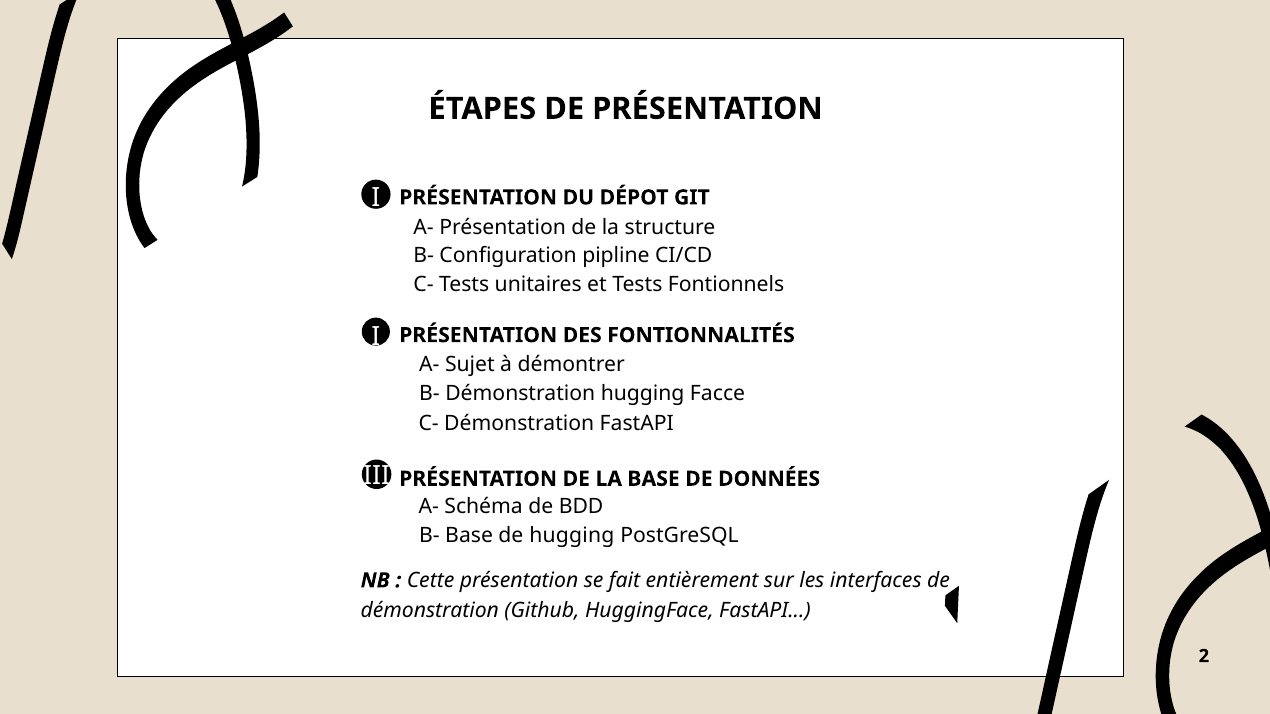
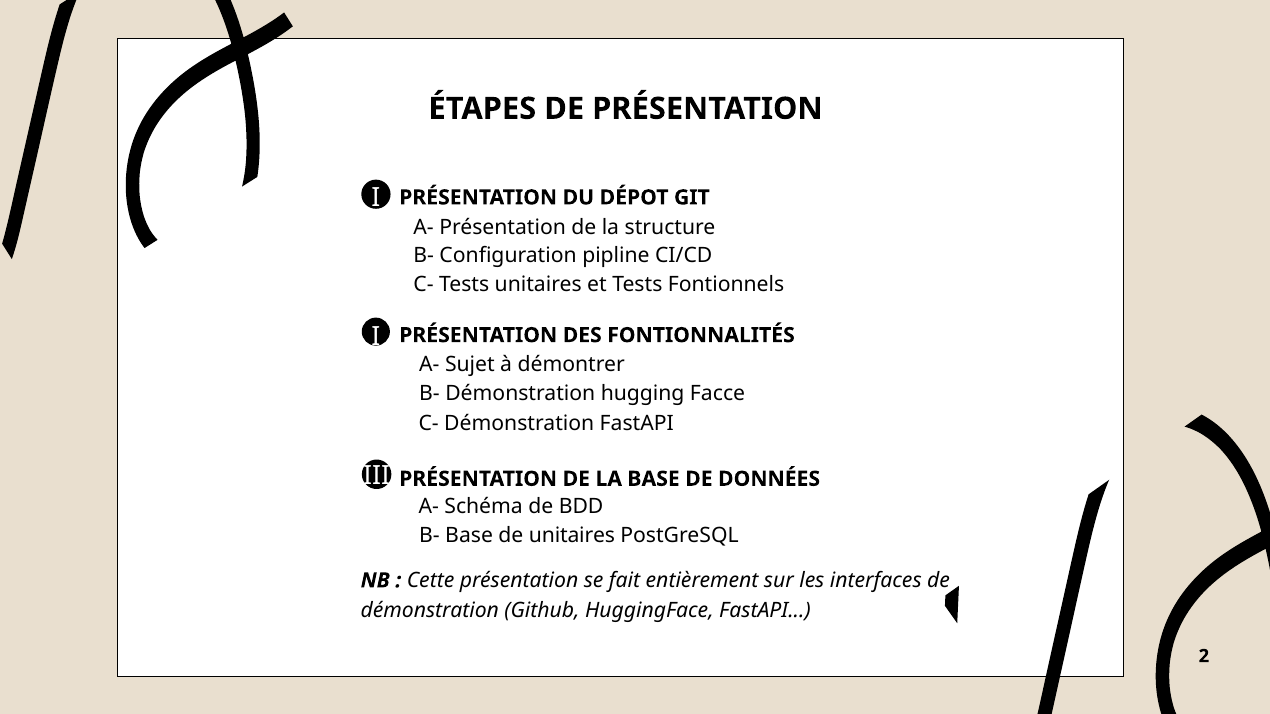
de hugging: hugging -> unitaires (572, 535)
